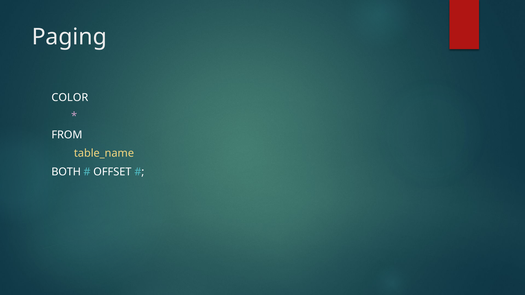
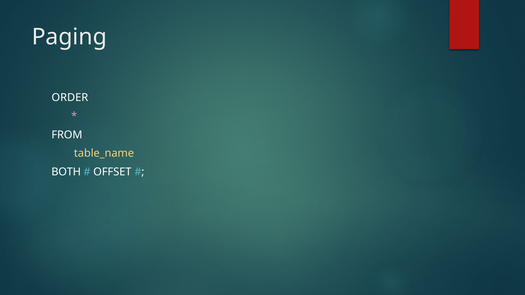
COLOR: COLOR -> ORDER (70, 98)
